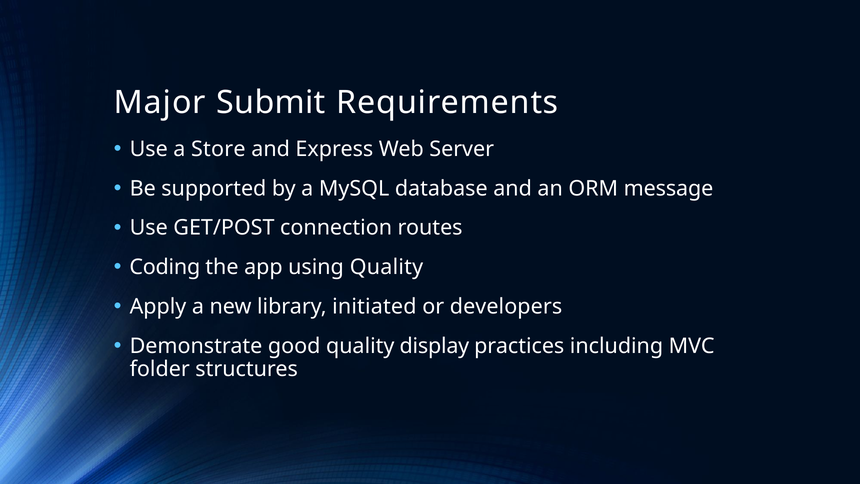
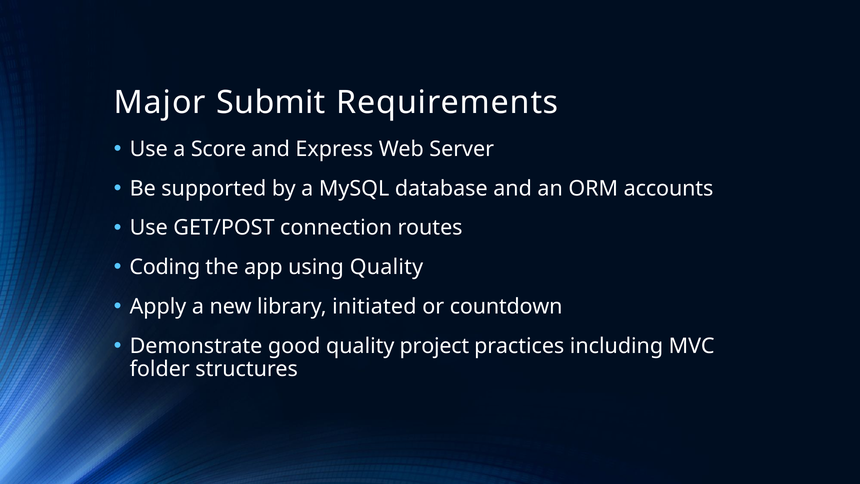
Store: Store -> Score (219, 149)
message: message -> accounts (669, 188)
developers: developers -> countdown (506, 307)
display: display -> project (434, 346)
